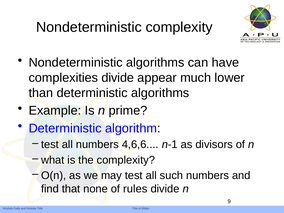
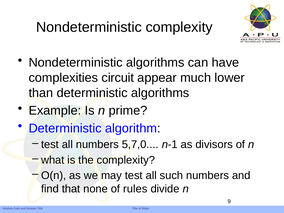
complexities divide: divide -> circuit (118, 78)
4,6,6: 4,6,6 -> 5,7,0 (140, 145)
